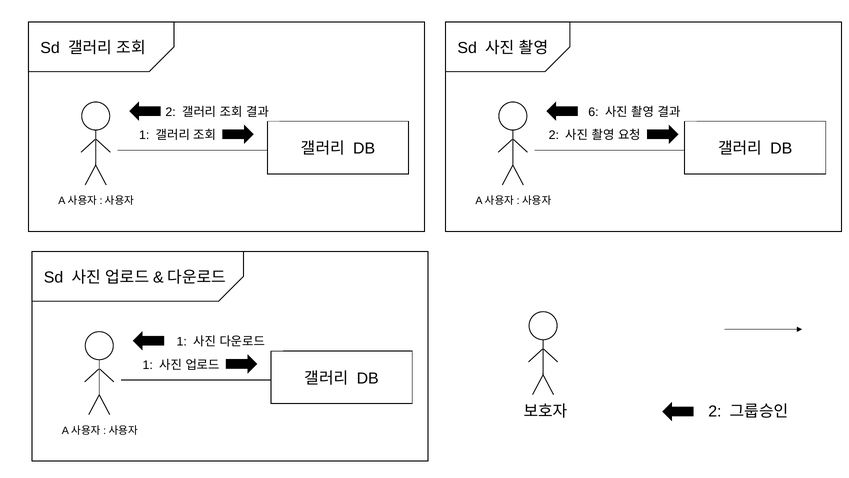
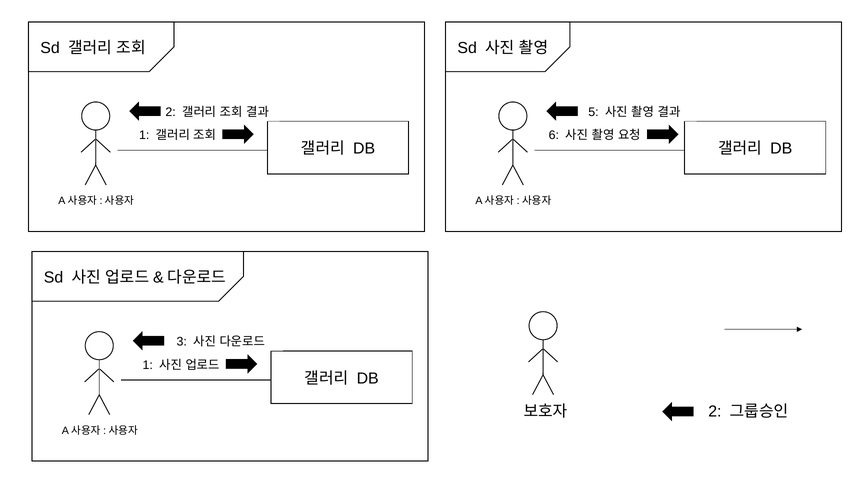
6: 6 -> 5 (593, 112)
2: 2 -> 6 (554, 135)
1: 1 -> 3 (182, 341)
